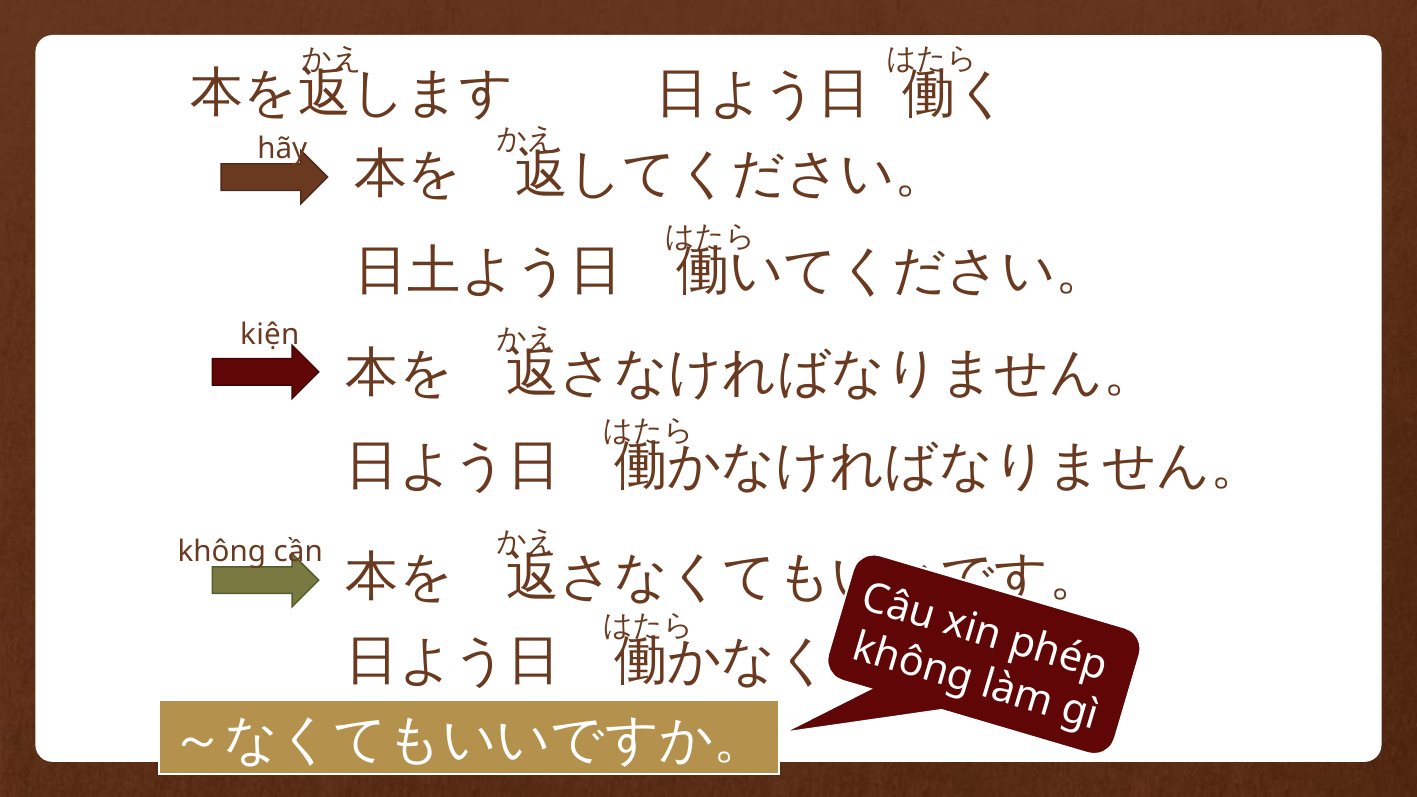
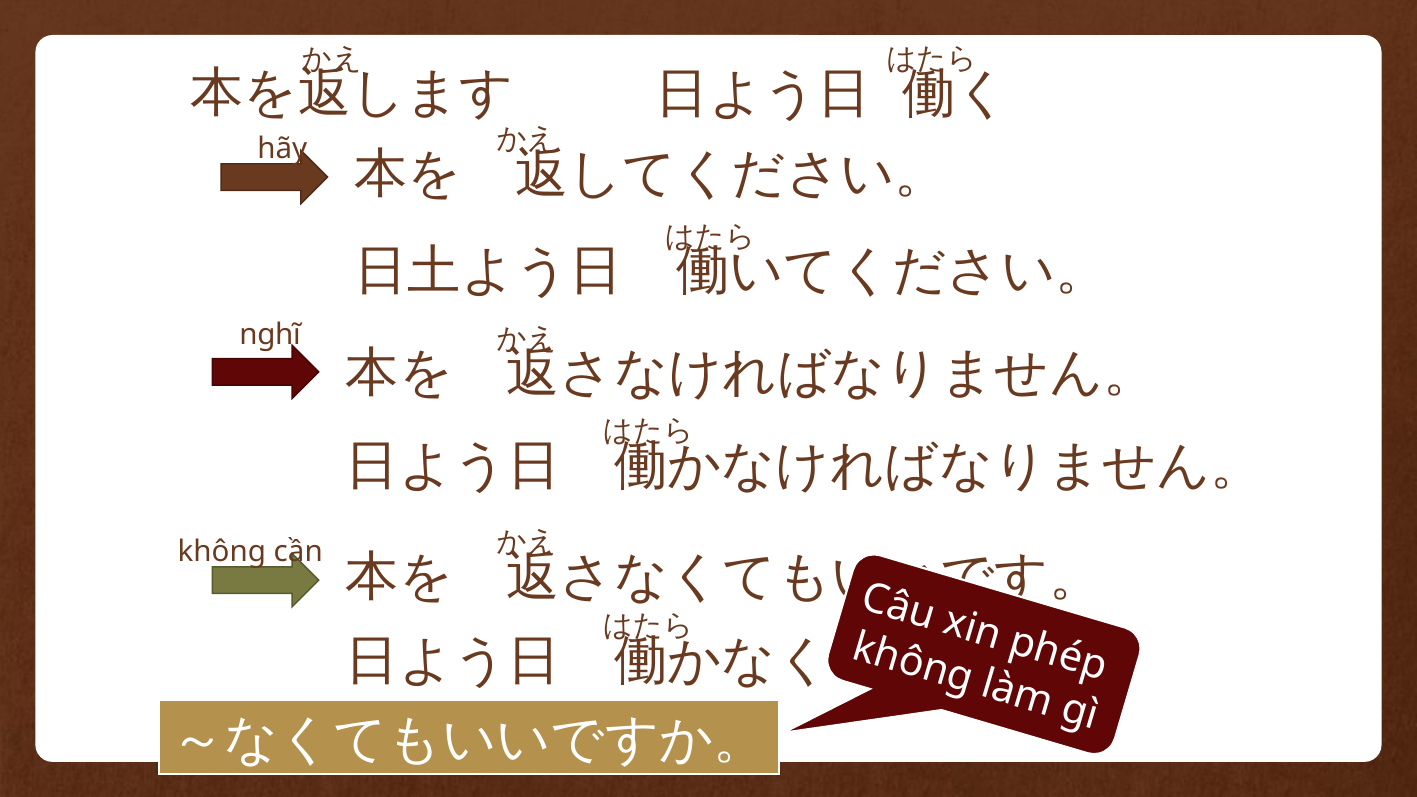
kiện: kiện -> nghĩ (270, 335)
